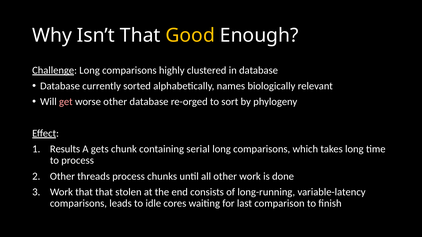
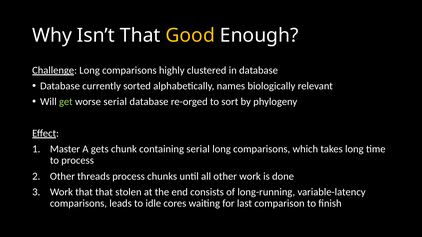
get colour: pink -> light green (66, 102)
worse other: other -> serial (115, 102)
Results: Results -> Master (65, 149)
